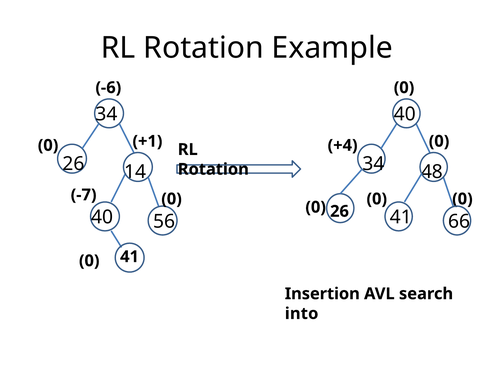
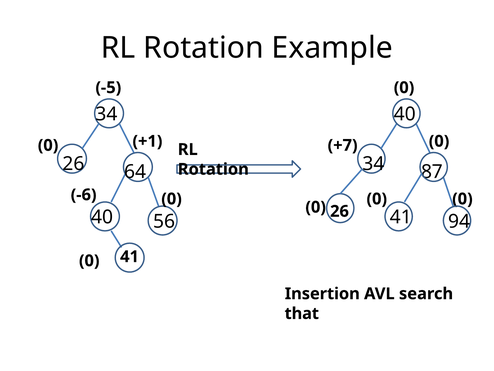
-6: -6 -> -5 (108, 88)
+4: +4 -> +7 (343, 145)
14: 14 -> 64 (135, 172)
48: 48 -> 87 (432, 172)
-7: -7 -> -6 (84, 195)
66: 66 -> 94 (459, 221)
into: into -> that (302, 313)
